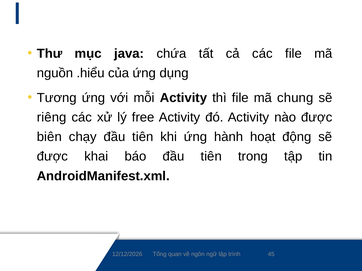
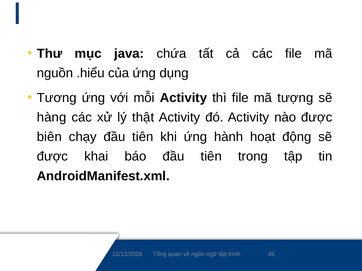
chung: chung -> tượng (295, 98)
riêng: riêng -> hàng (52, 118)
free: free -> thật (143, 118)
